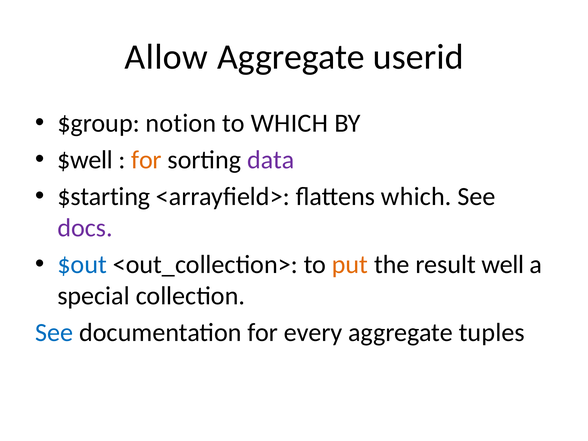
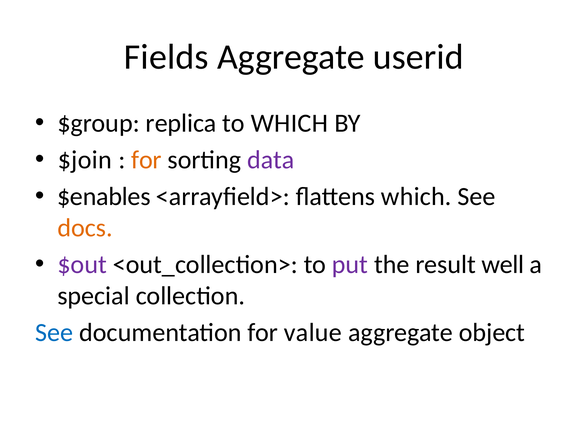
Allow: Allow -> Fields (166, 57)
notion: notion -> replica (181, 123)
$well: $well -> $join (85, 160)
$starting: $starting -> $enables (104, 197)
docs colour: purple -> orange (85, 228)
$out colour: blue -> purple (82, 265)
put colour: orange -> purple (350, 265)
every: every -> value (313, 332)
tuples: tuples -> object (492, 332)
